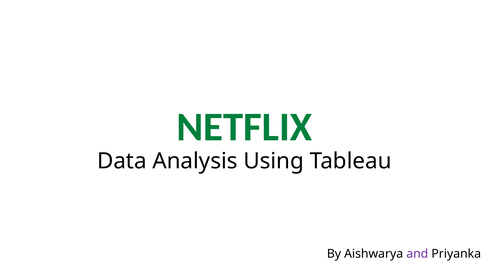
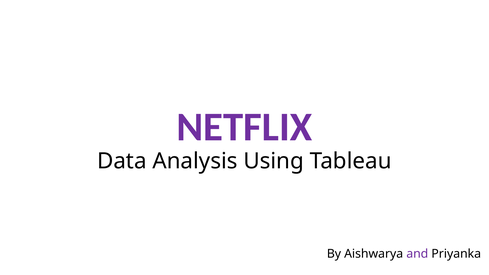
NETFLIX colour: green -> purple (244, 127)
